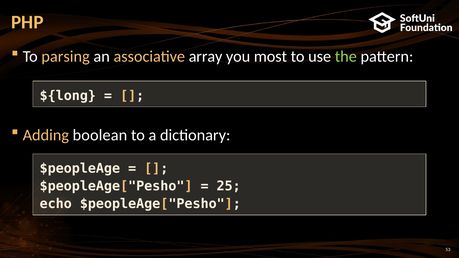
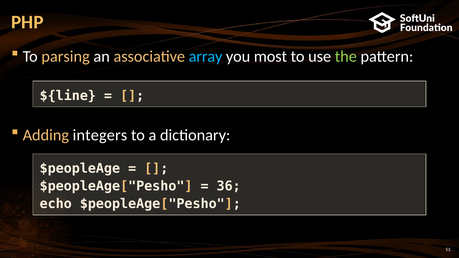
array colour: white -> light blue (206, 57)
${long: ${long -> ${line (68, 96)
boolean: boolean -> integers (100, 135)
25: 25 -> 36 (229, 186)
